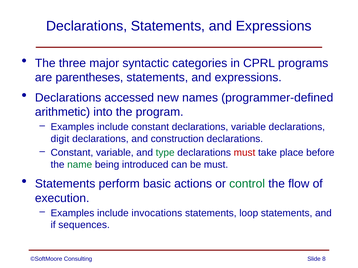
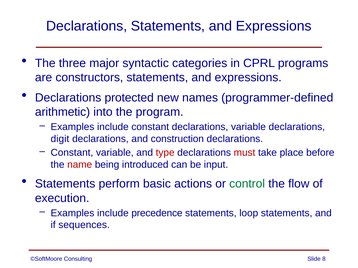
parentheses: parentheses -> constructors (89, 78)
accessed: accessed -> protected (129, 98)
type colour: green -> red (165, 153)
name colour: green -> red (80, 165)
be must: must -> input (216, 165)
invocations: invocations -> precedence (157, 213)
